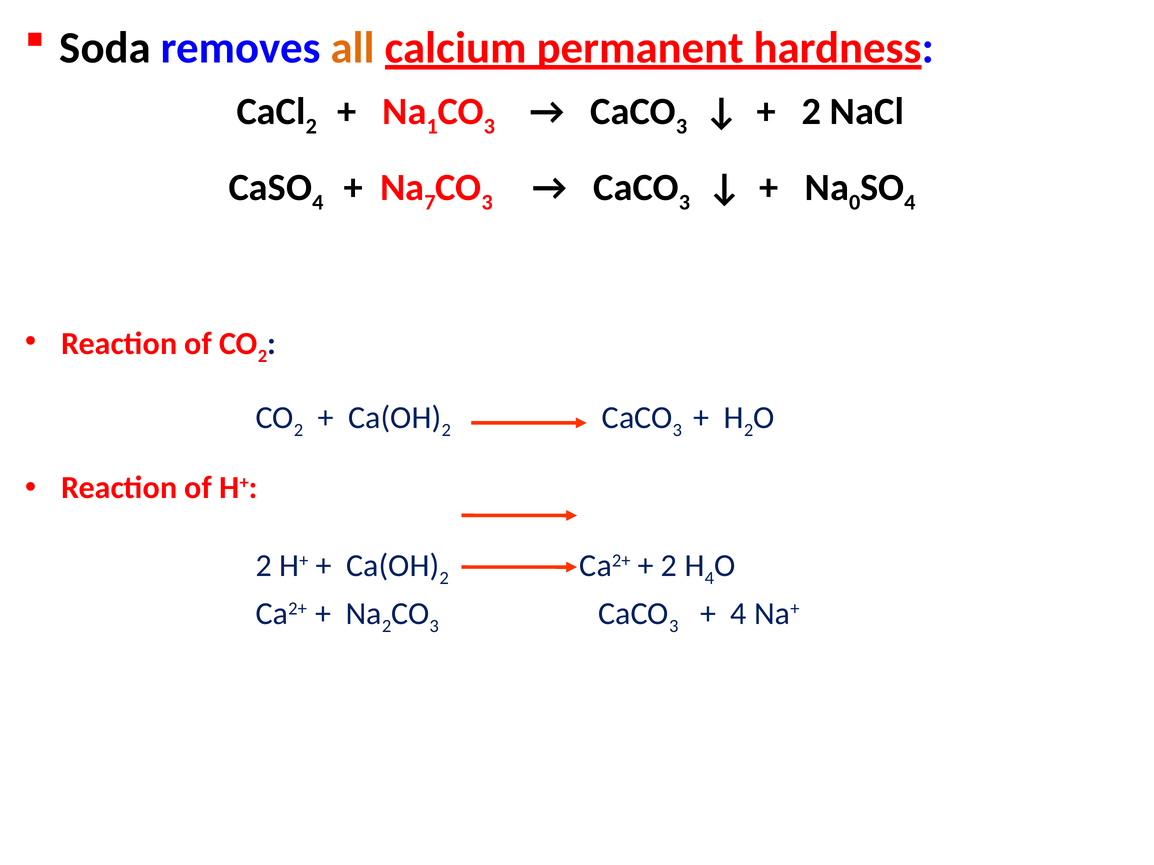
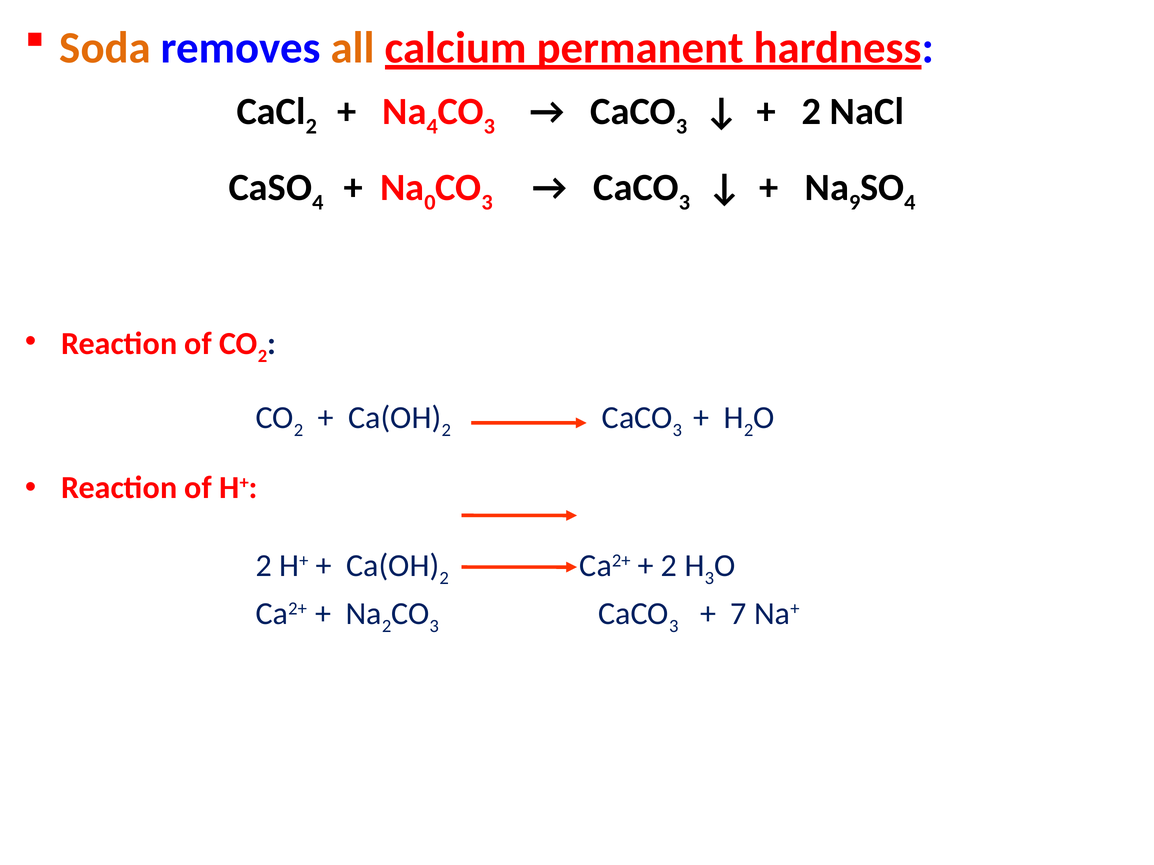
Soda colour: black -> orange (105, 48)
1: 1 -> 4 (432, 126)
7: 7 -> 0 (430, 203)
0: 0 -> 9 (855, 203)
4: 4 -> 3 (709, 579)
4: 4 -> 7 (739, 614)
